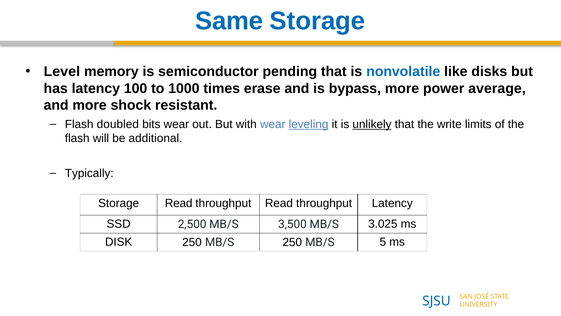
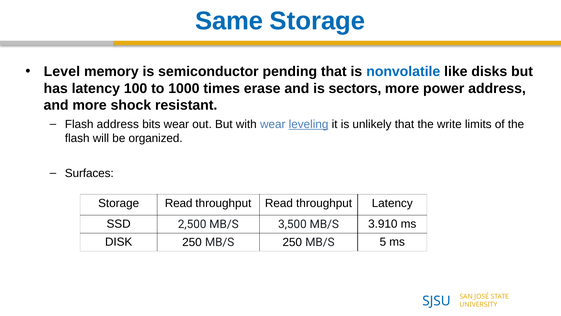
bypass: bypass -> sectors (355, 88)
power average: average -> address (497, 88)
Flash doubled: doubled -> address (118, 124)
unlikely underline: present -> none (372, 124)
additional: additional -> organized (156, 138)
Typically: Typically -> Surfaces (89, 173)
3.025: 3.025 -> 3.910 (383, 224)
